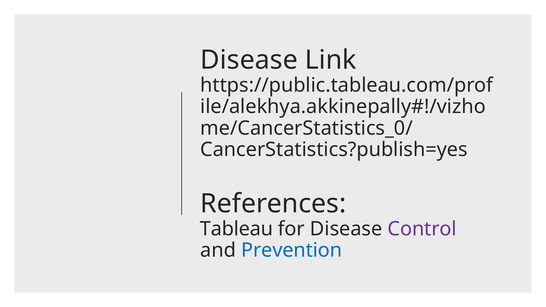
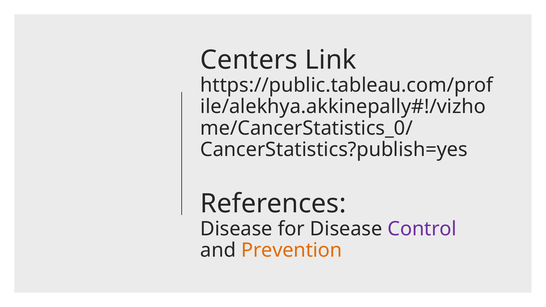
Disease: Disease -> Centers (249, 60)
Tableau: Tableau -> Disease (236, 229)
Prevention colour: blue -> orange (292, 251)
